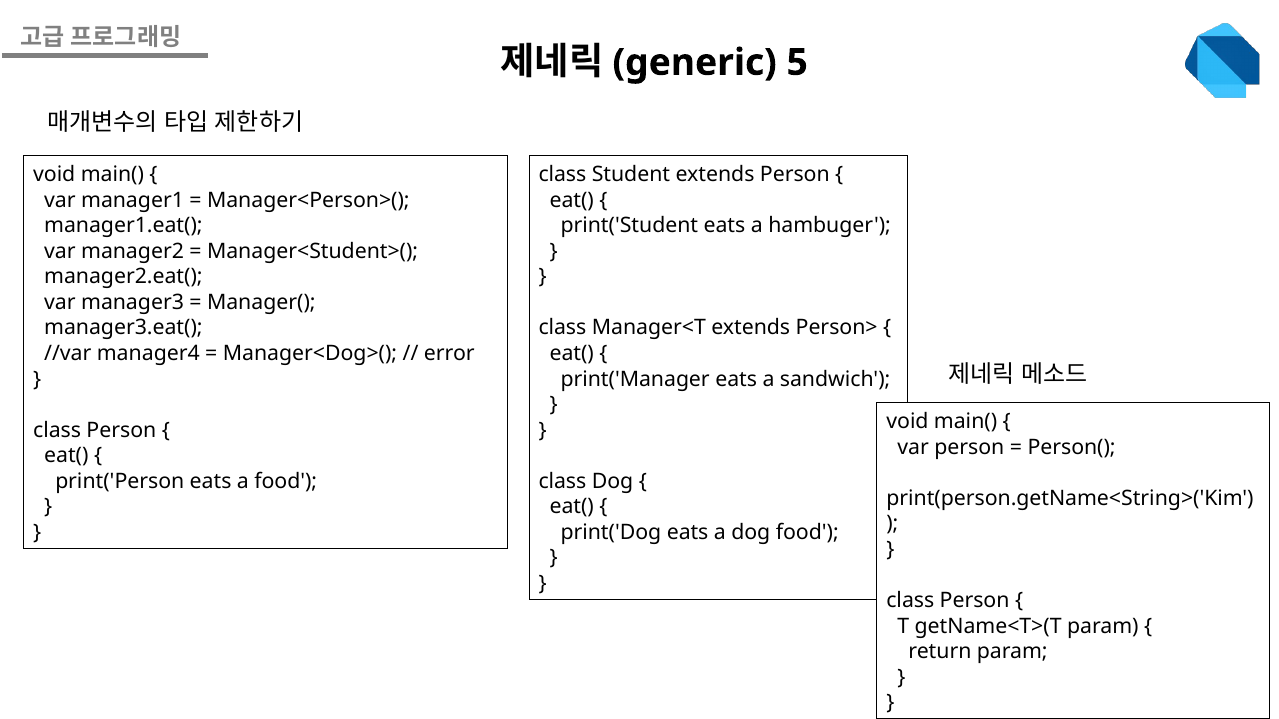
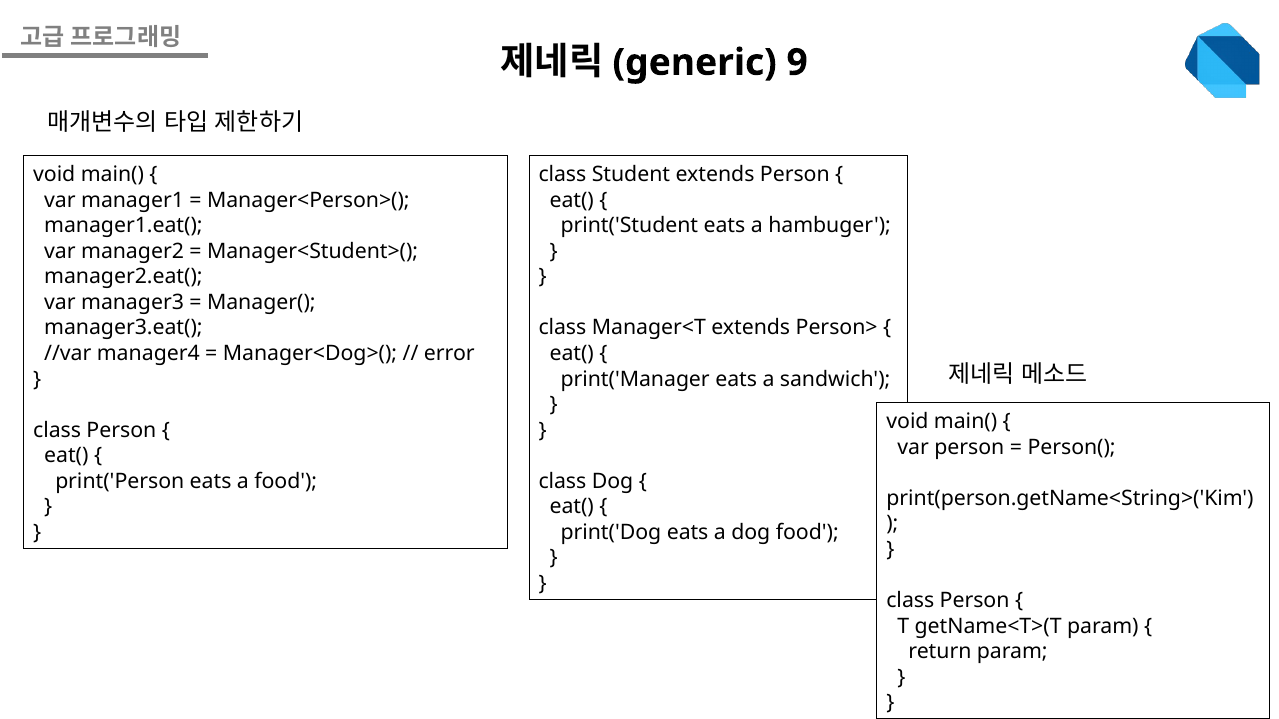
5: 5 -> 9 (797, 63)
